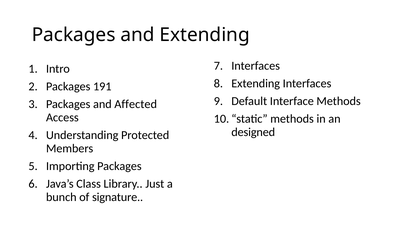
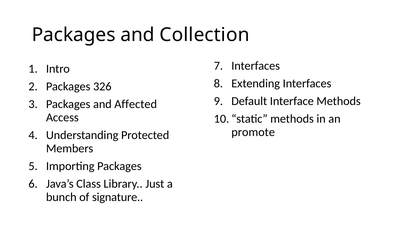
and Extending: Extending -> Collection (205, 35)
191: 191 -> 326 (102, 87)
designed: designed -> promote (253, 132)
